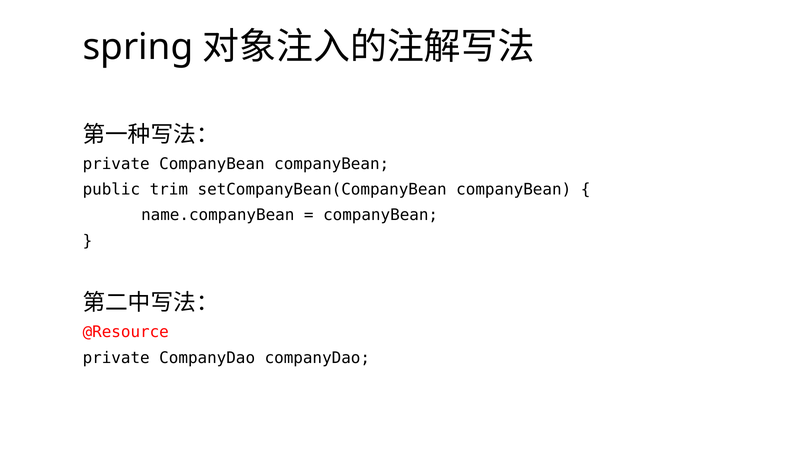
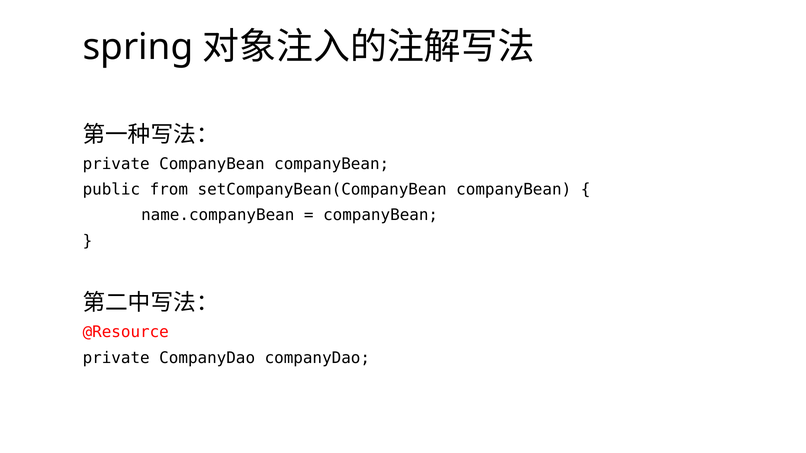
trim: trim -> from (169, 190)
